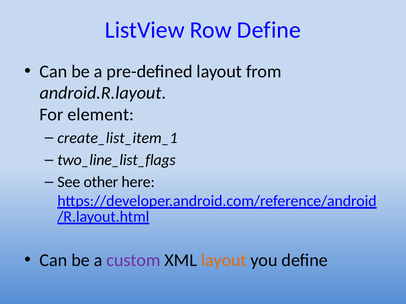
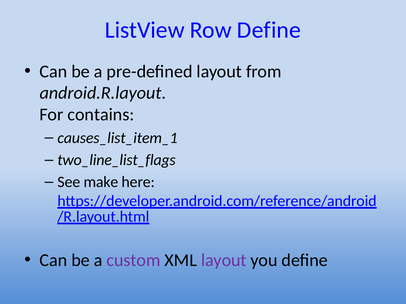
element: element -> contains (101, 115)
create_list_item_1: create_list_item_1 -> causes_list_item_1 (118, 138)
other: other -> make (101, 182)
layout colour: orange -> purple (224, 261)
